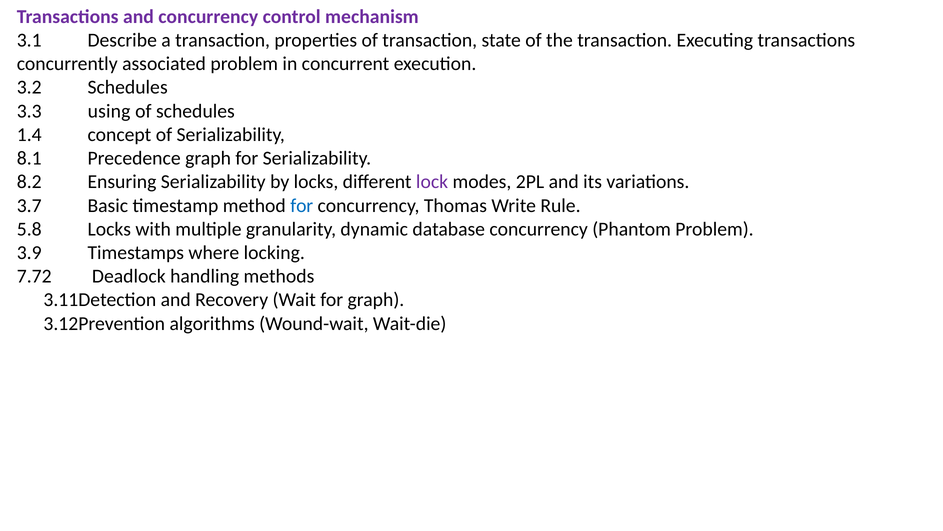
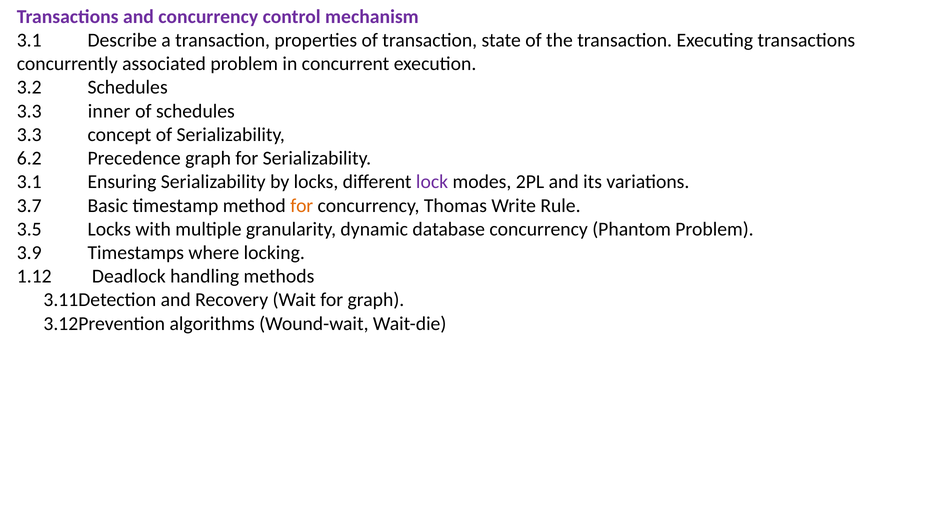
using: using -> inner (109, 111)
1.4: 1.4 -> 3.3 (29, 135)
8.1: 8.1 -> 6.2 (29, 158)
8.2: 8.2 -> 3.1 (29, 182)
for colour: blue -> orange (302, 205)
5.8: 5.8 -> 3.5 (29, 229)
7.72: 7.72 -> 1.12 (34, 276)
